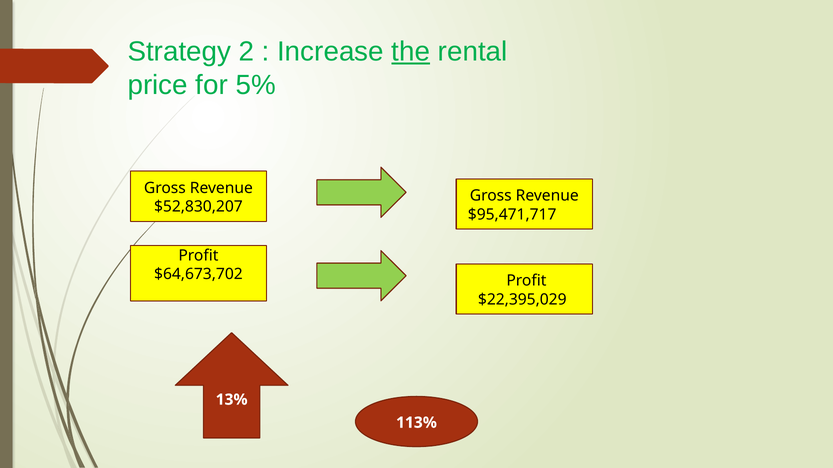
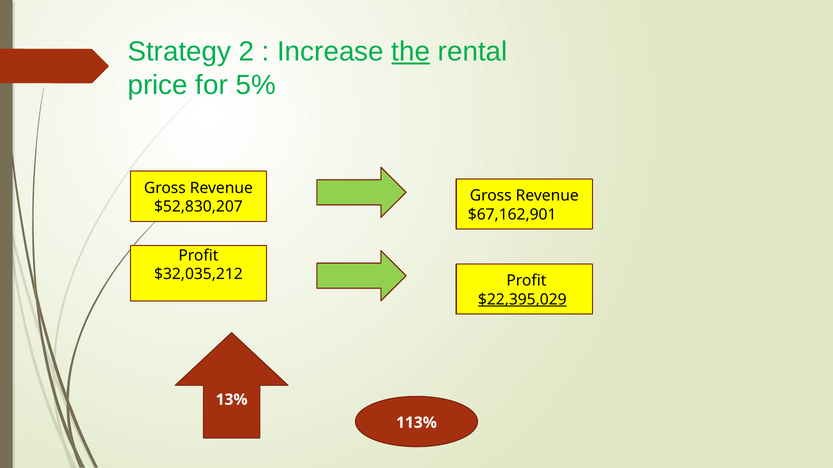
$95,471,717: $95,471,717 -> $67,162,901 (512, 215)
$64,673,702: $64,673,702 -> $32,035,212 (198, 275)
$22,395,029 underline: none -> present (522, 300)
